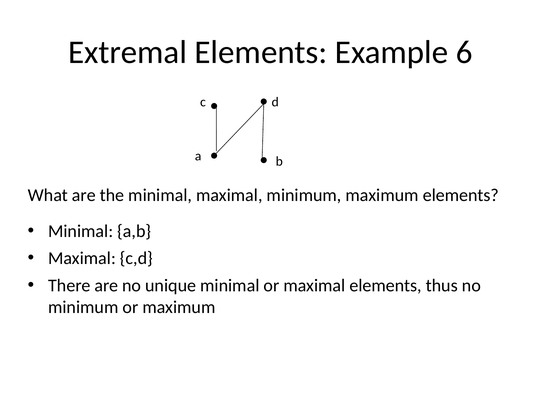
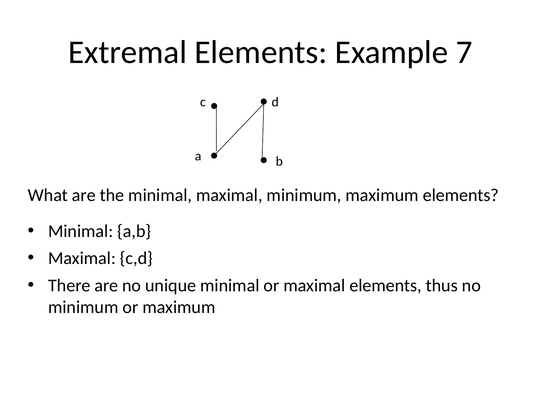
6: 6 -> 7 (464, 52)
